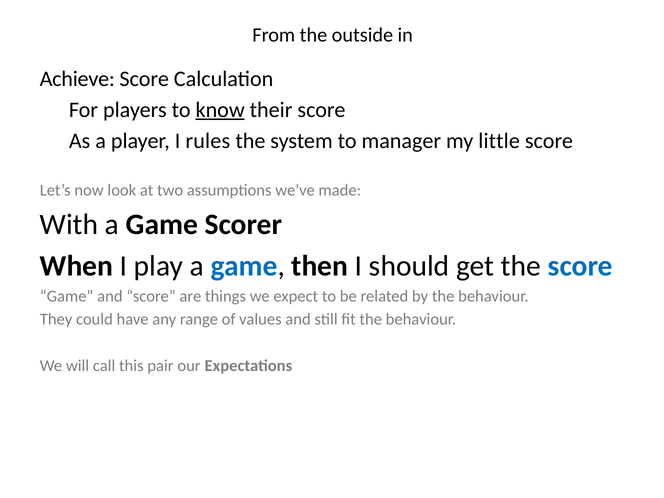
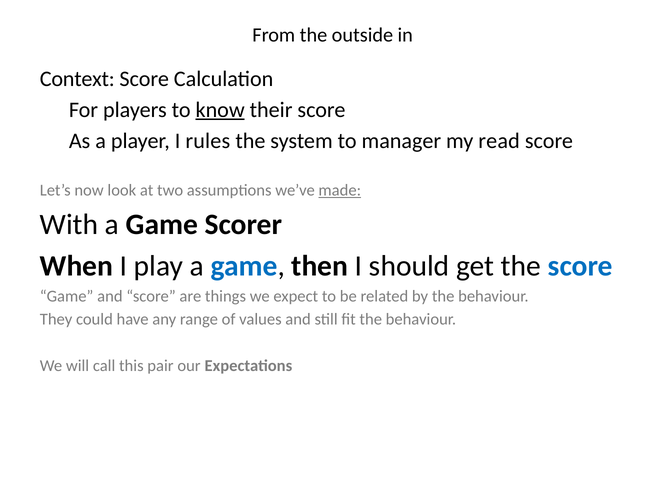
Achieve: Achieve -> Context (77, 79)
little: little -> read (499, 141)
made underline: none -> present (340, 190)
